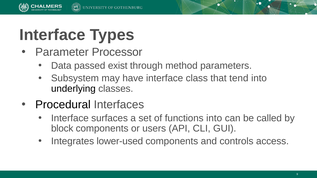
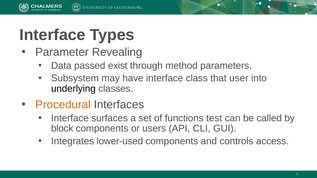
Processor: Processor -> Revealing (117, 52)
tend: tend -> user (239, 78)
Procedural colour: black -> orange (63, 105)
functions into: into -> test (214, 118)
